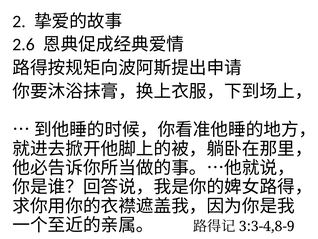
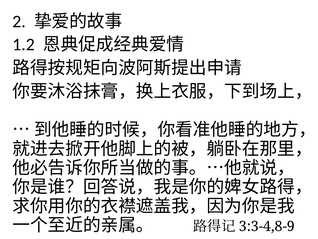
2.6: 2.6 -> 1.2 (24, 44)
